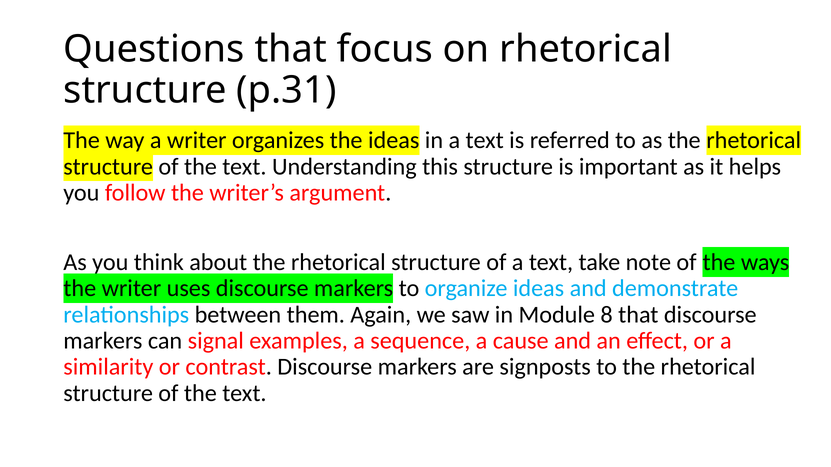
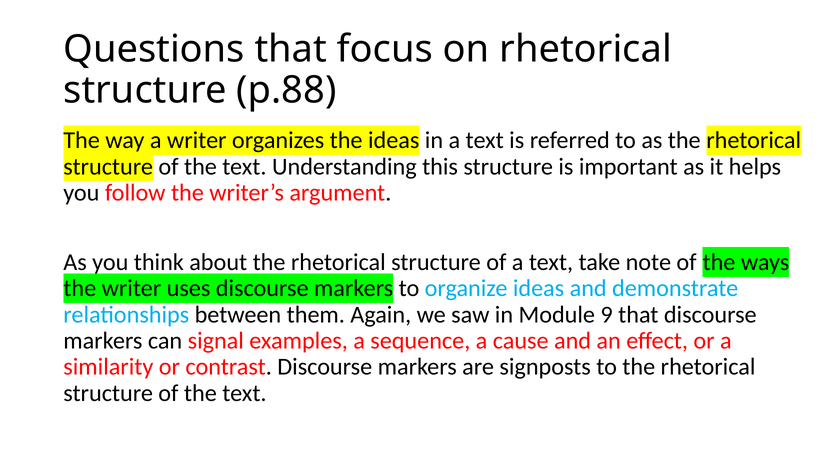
p.31: p.31 -> p.88 (286, 90)
8: 8 -> 9 (607, 315)
